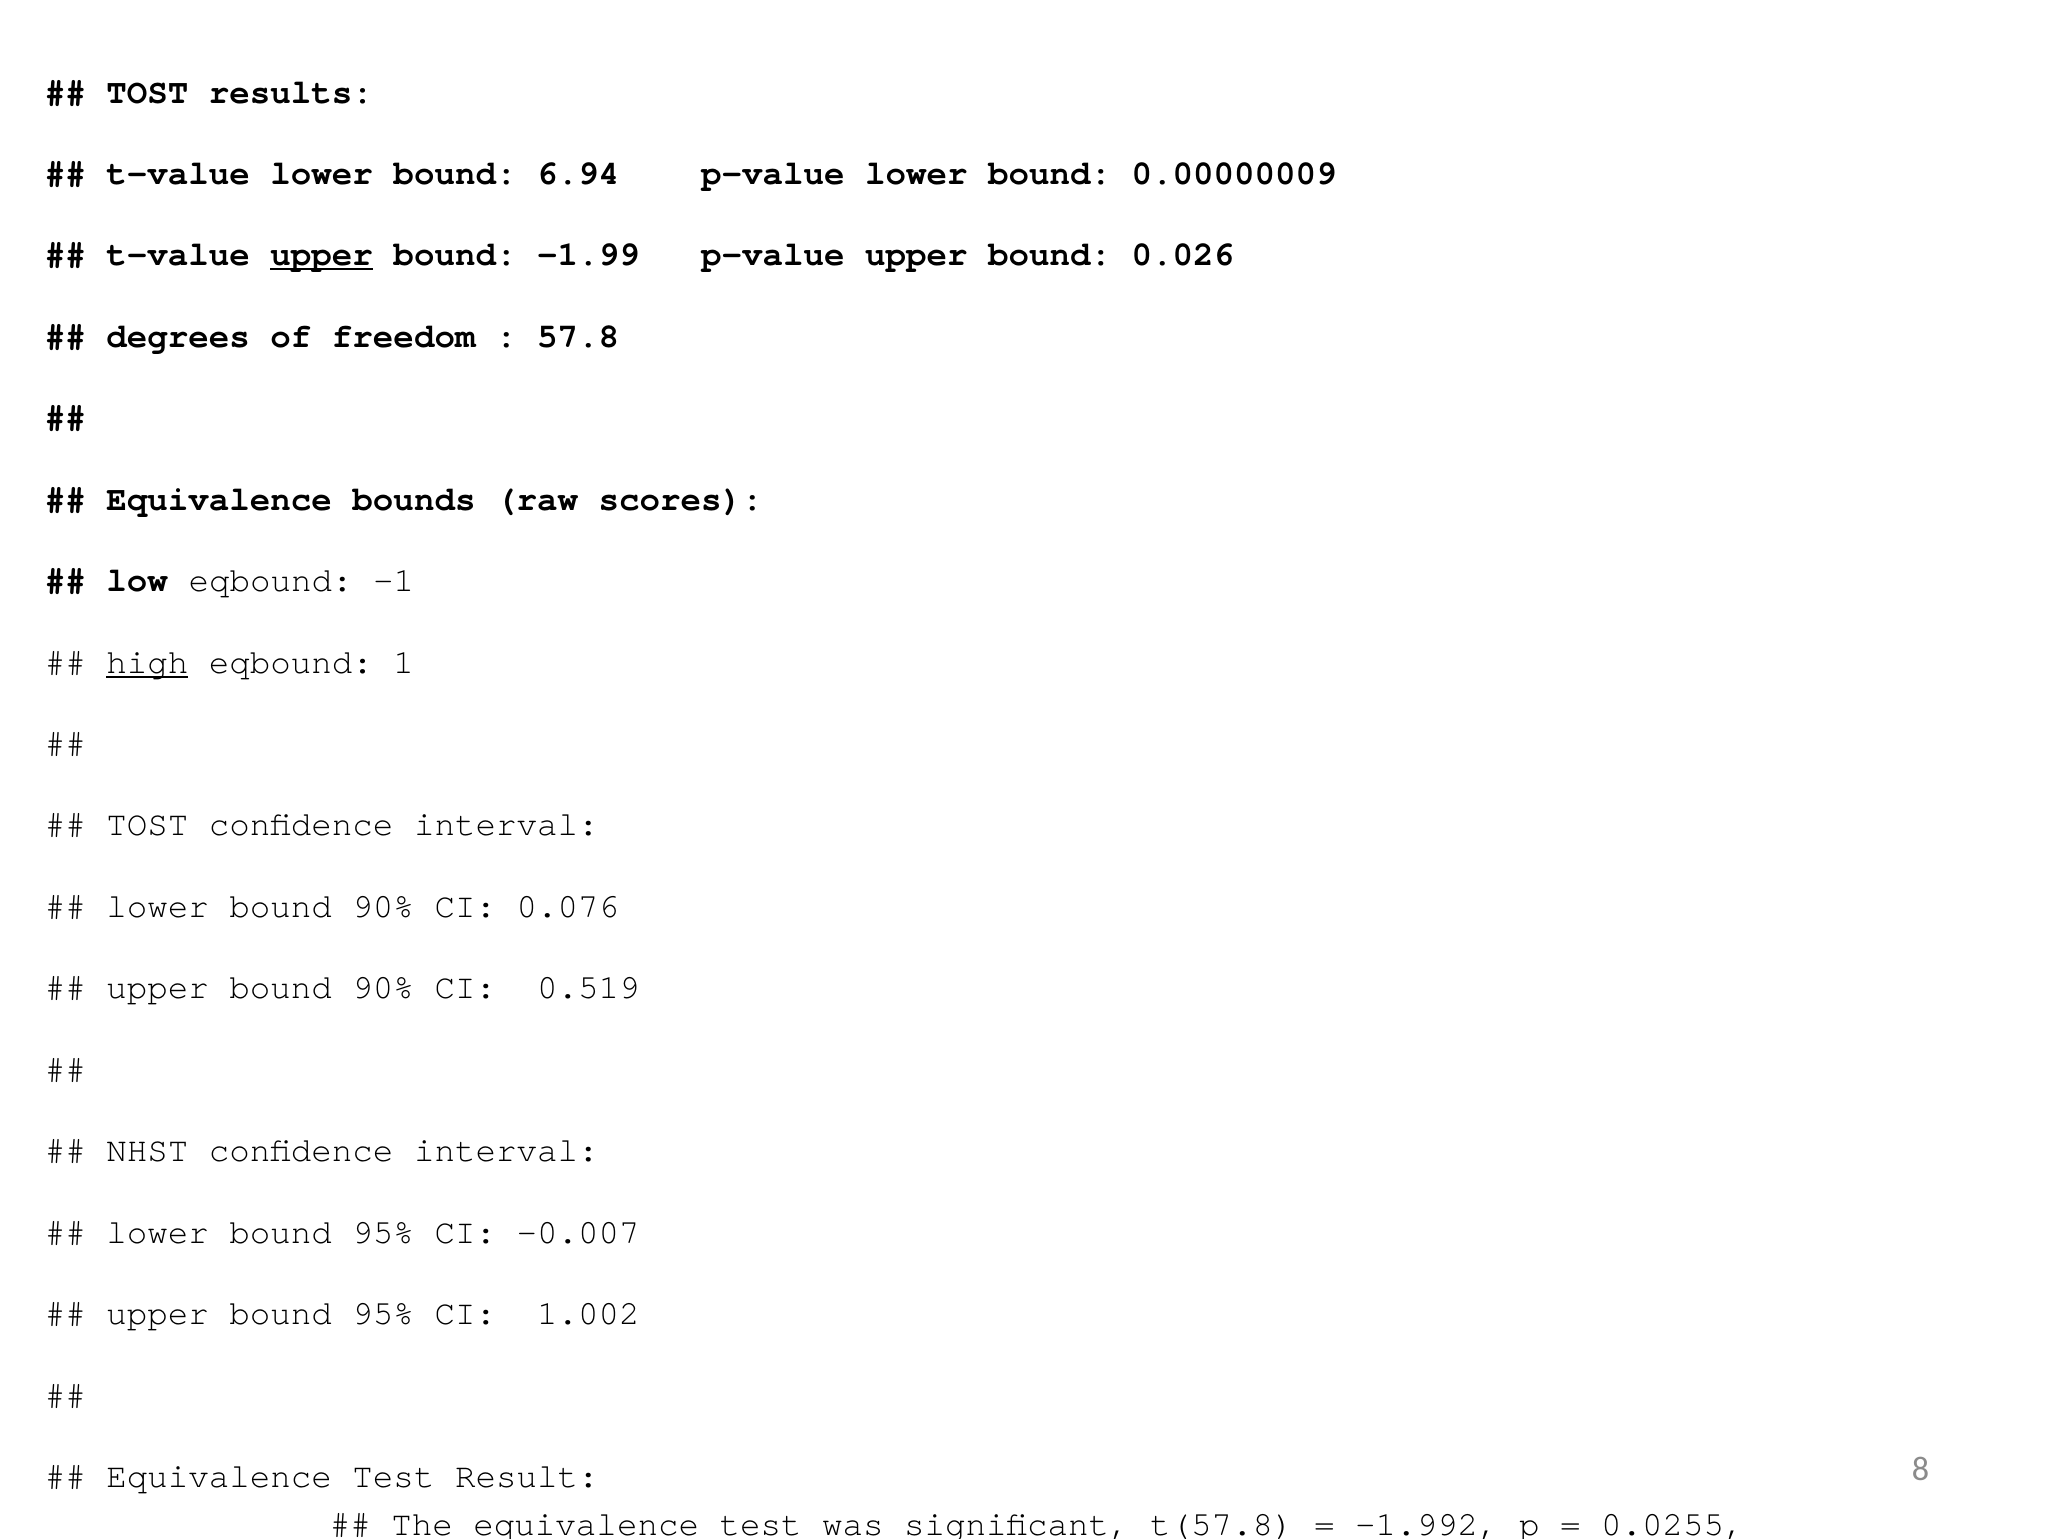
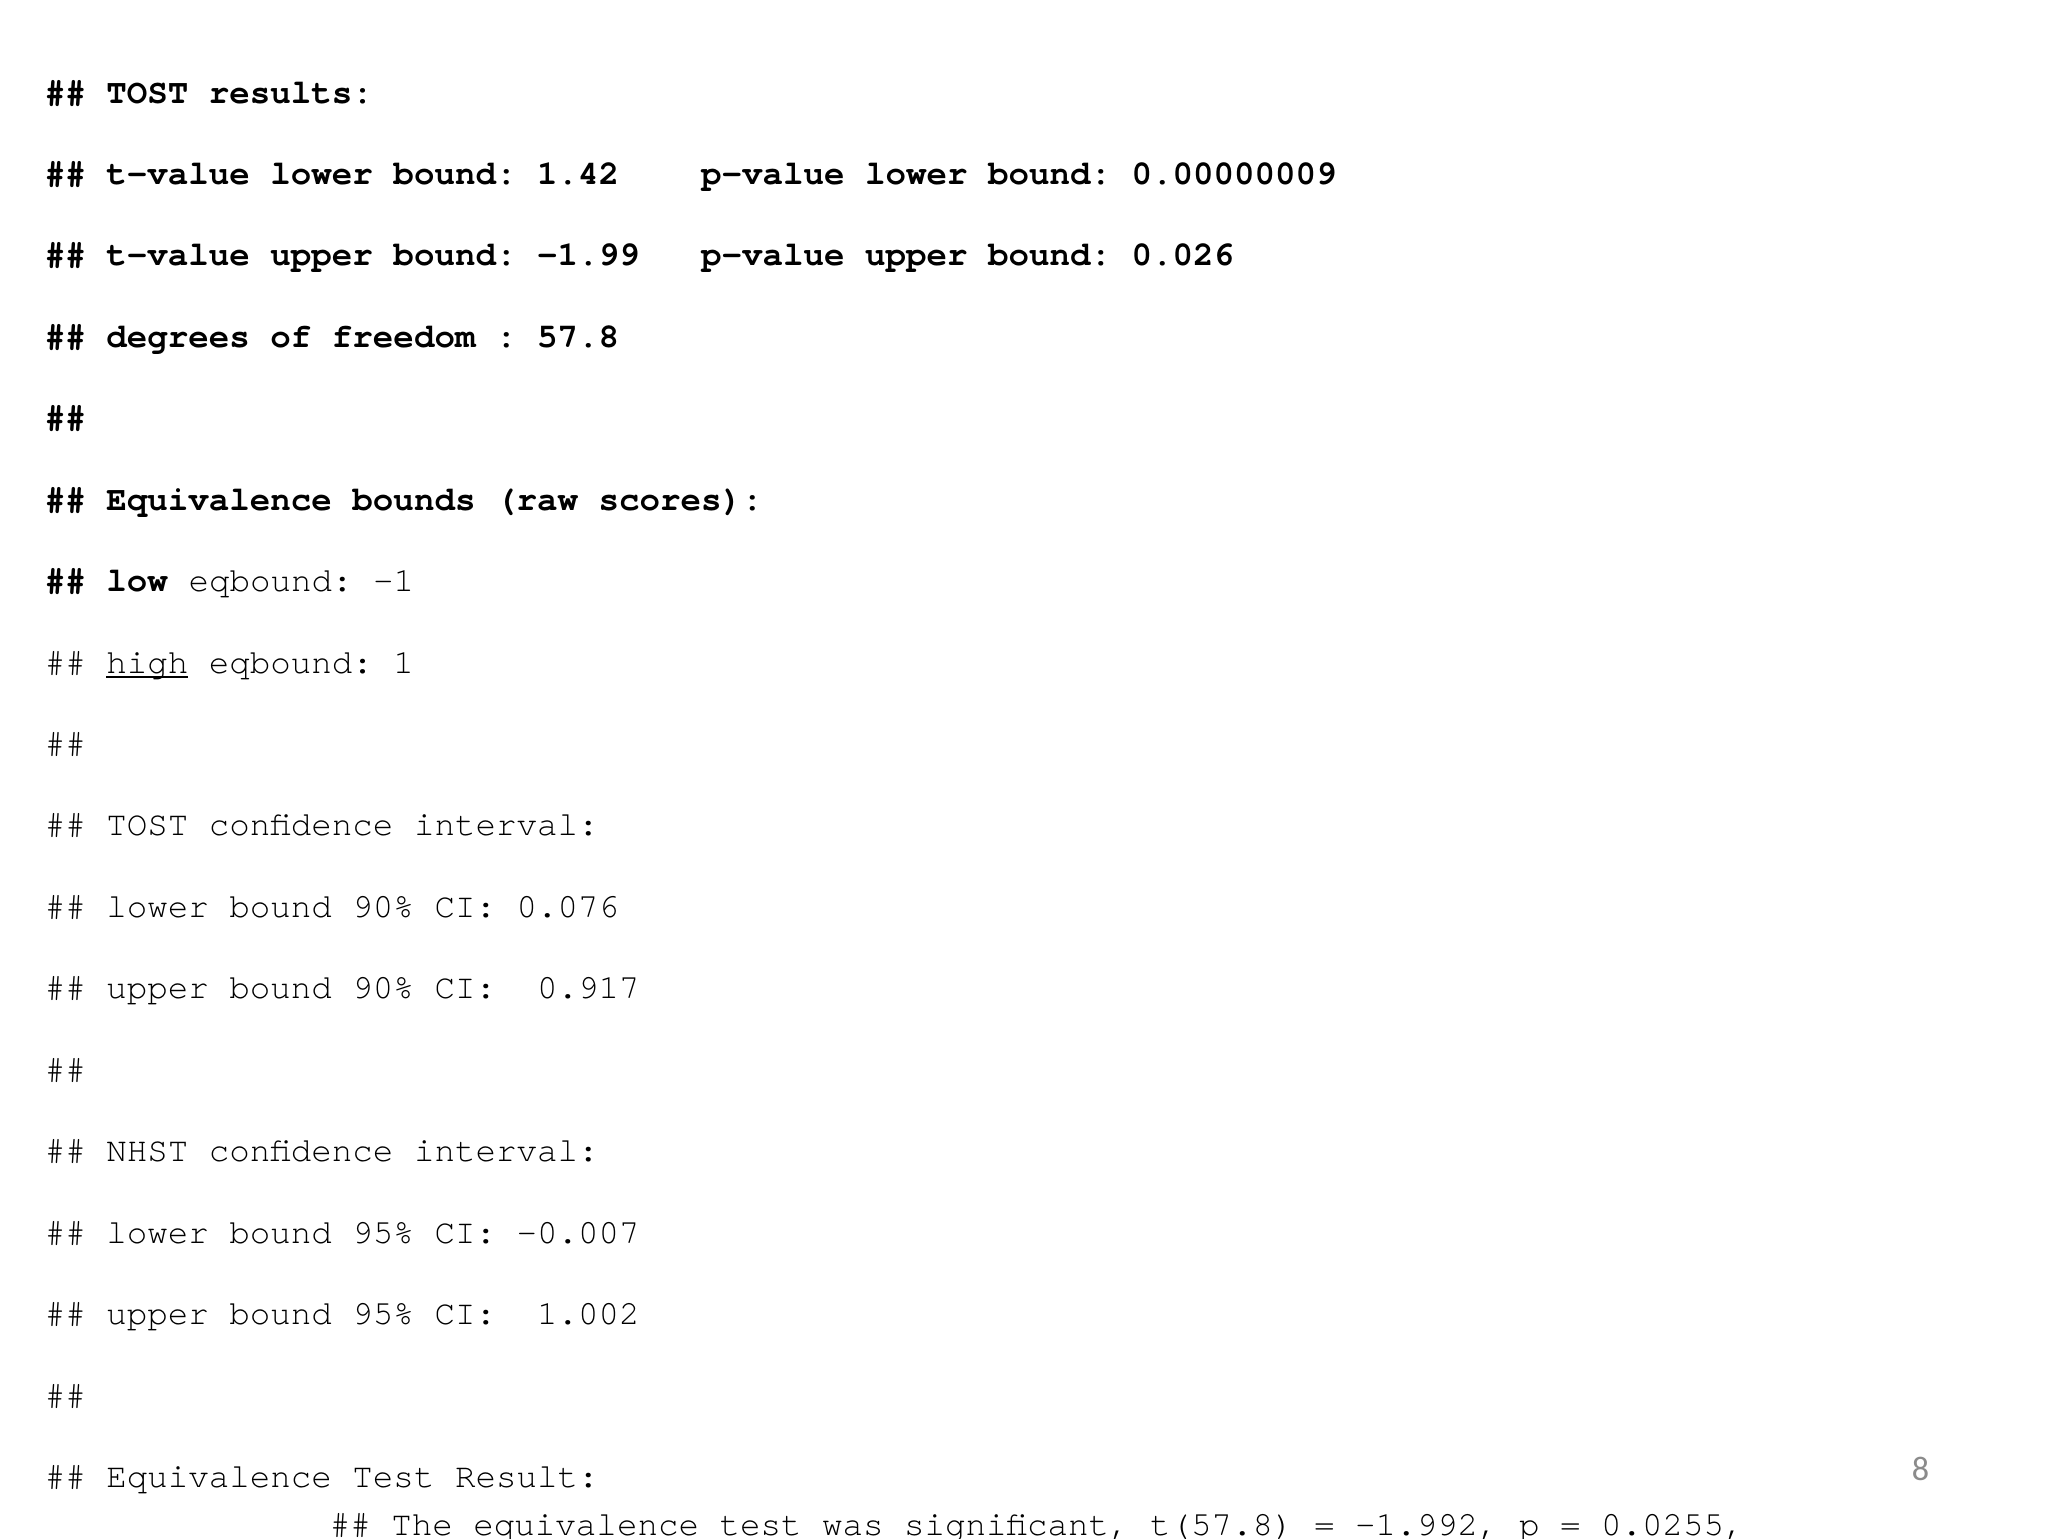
6.94: 6.94 -> 1.42 (578, 173)
upper underline: present -> none (322, 255)
0.519: 0.519 -> 0.917 (588, 988)
